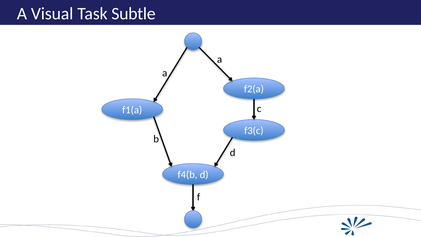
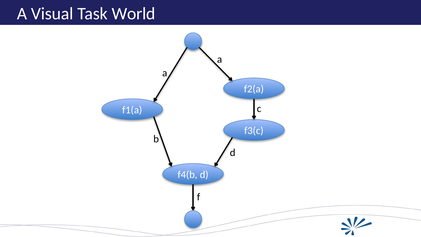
Subtle: Subtle -> World (133, 14)
